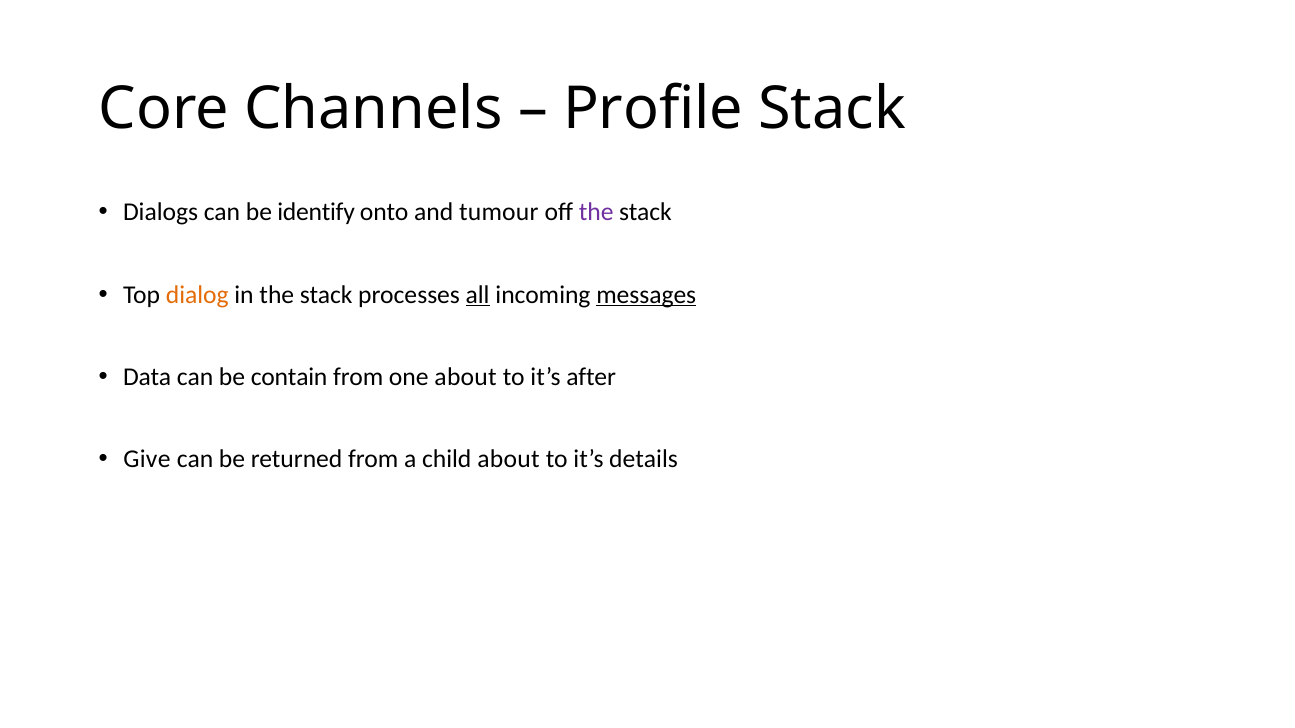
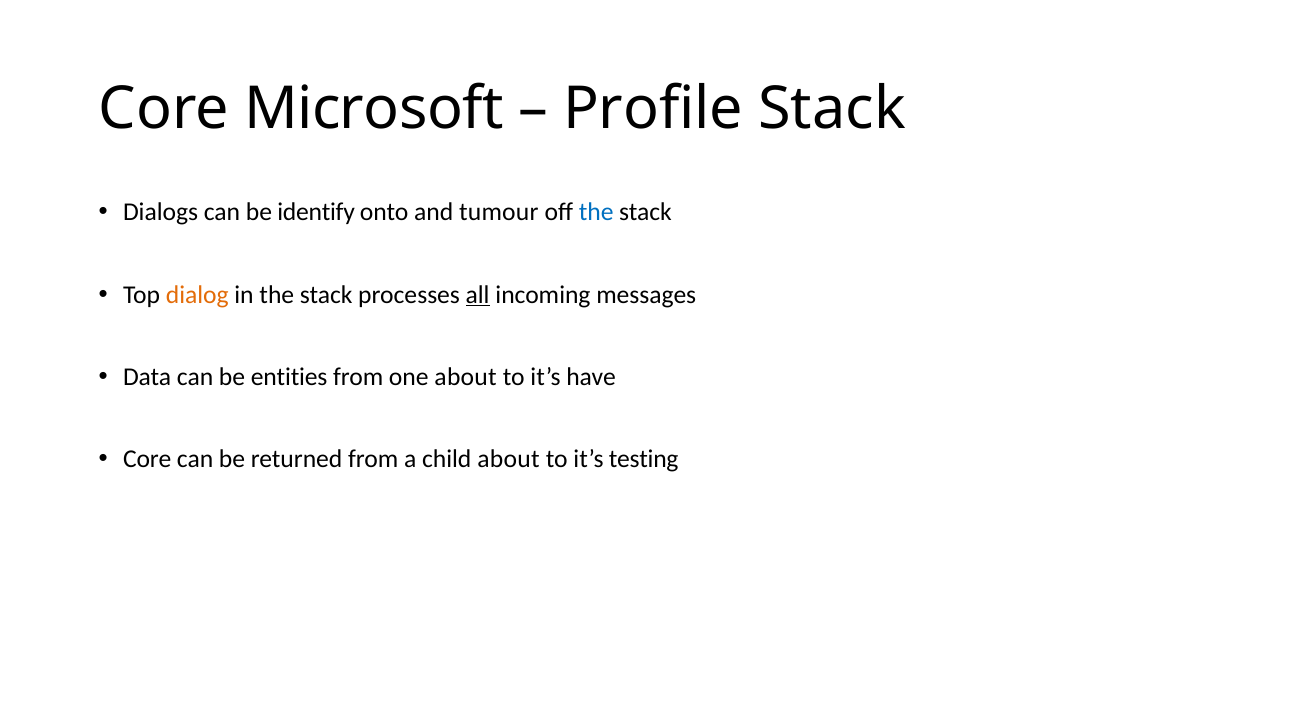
Channels: Channels -> Microsoft (374, 109)
the colour: purple -> blue (596, 212)
messages underline: present -> none (646, 295)
contain: contain -> entities (289, 377)
after: after -> have (591, 377)
Give: Give -> Core (147, 459)
details: details -> testing (644, 459)
